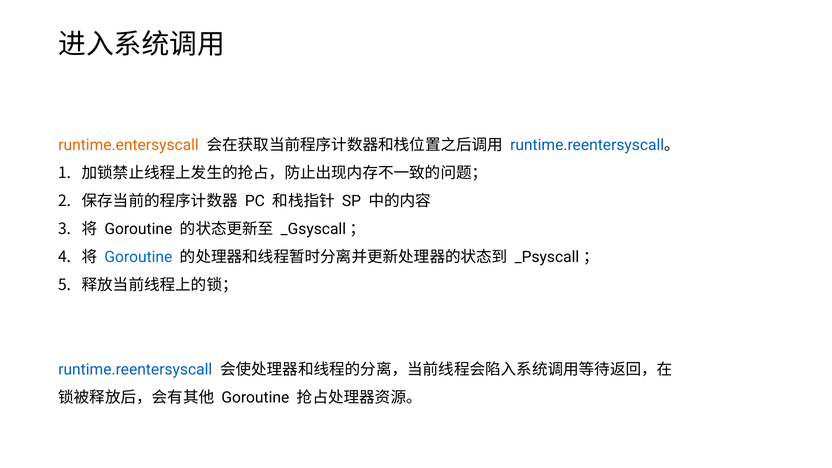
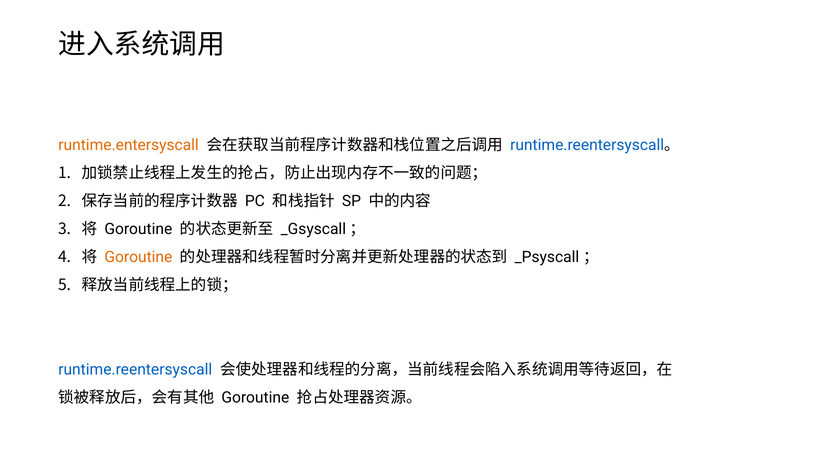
Goroutine colour: blue -> orange (138, 257)
